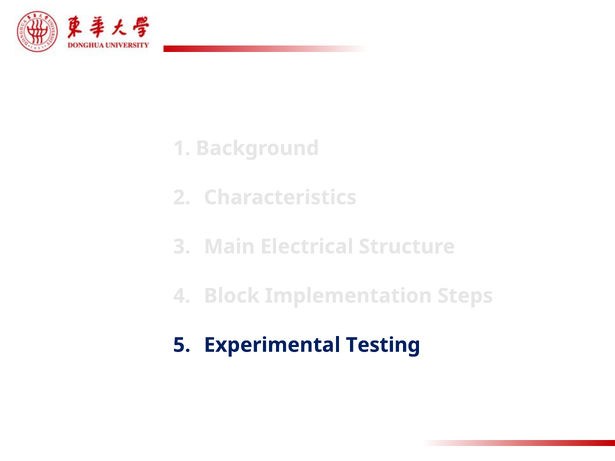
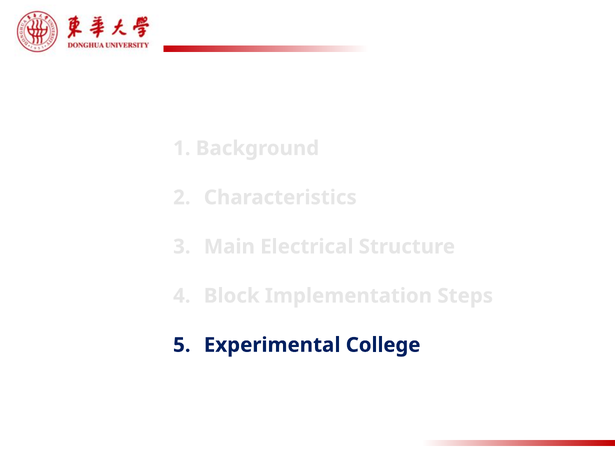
Testing: Testing -> College (383, 345)
